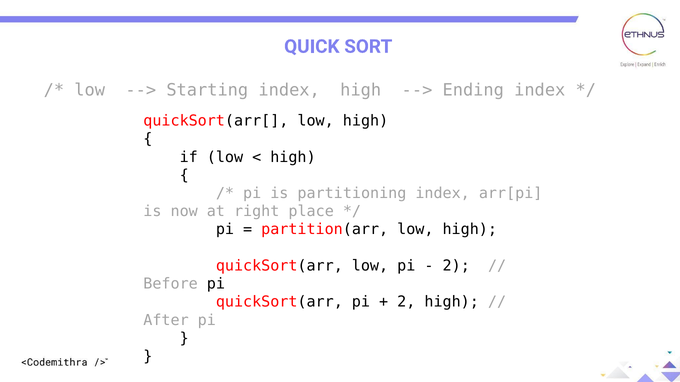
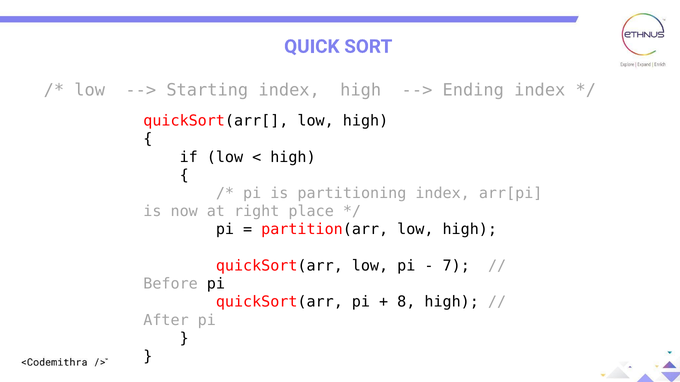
2: 2 -> 7 (456, 266)
2: 2 -> 8 (406, 302)
